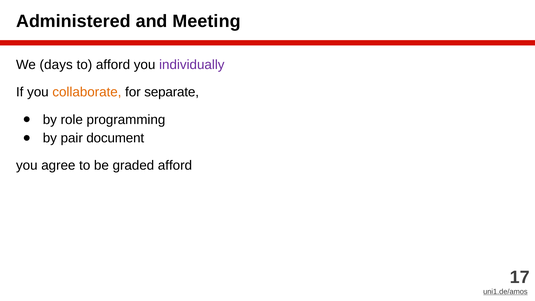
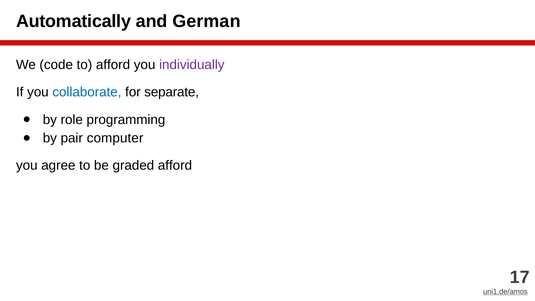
Administered: Administered -> Automatically (74, 21)
Meeting: Meeting -> German (207, 21)
days: days -> code (56, 65)
collaborate colour: orange -> blue (87, 92)
document: document -> computer (115, 138)
